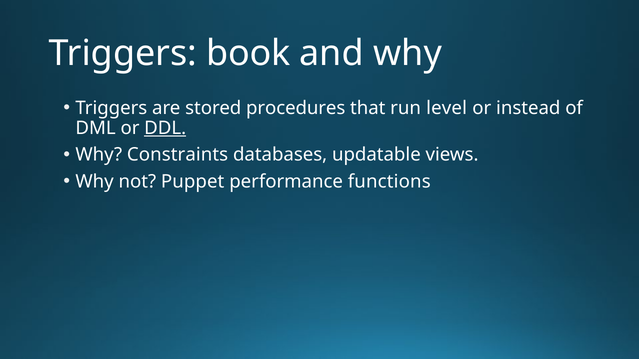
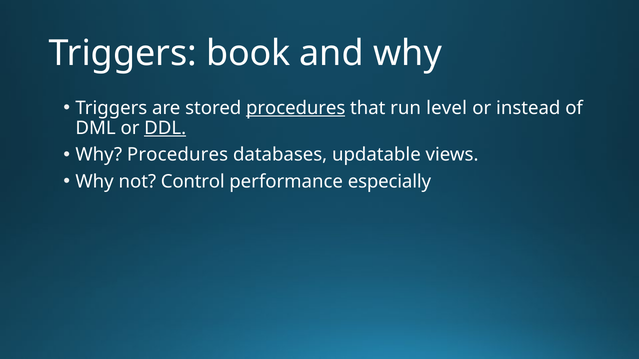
procedures underline: none -> present (296, 108)
Why Constraints: Constraints -> Procedures (178, 155)
Puppet: Puppet -> Control (193, 182)
functions: functions -> especially (389, 182)
